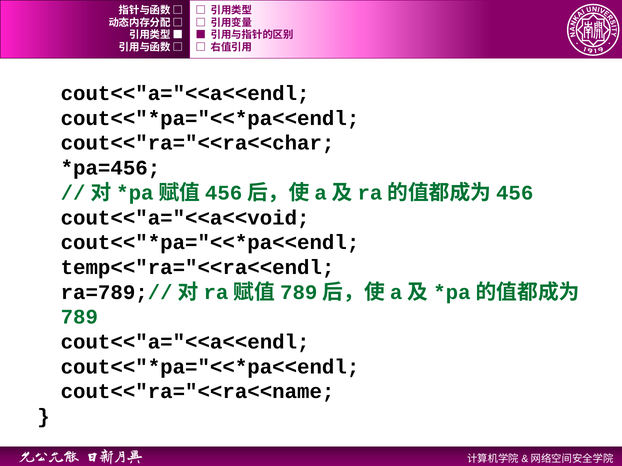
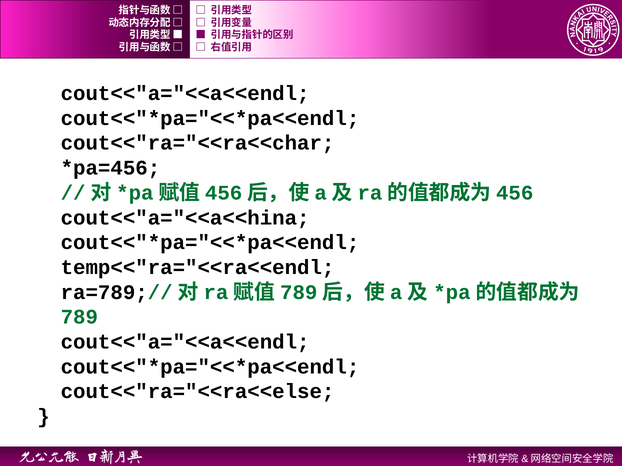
cout<<"a="<<a<<void: cout<<"a="<<a<<void -> cout<<"a="<<a<<hina (185, 218)
cout<<"ra="<<ra<<name: cout<<"ra="<<ra<<name -> cout<<"ra="<<ra<<else (198, 392)
